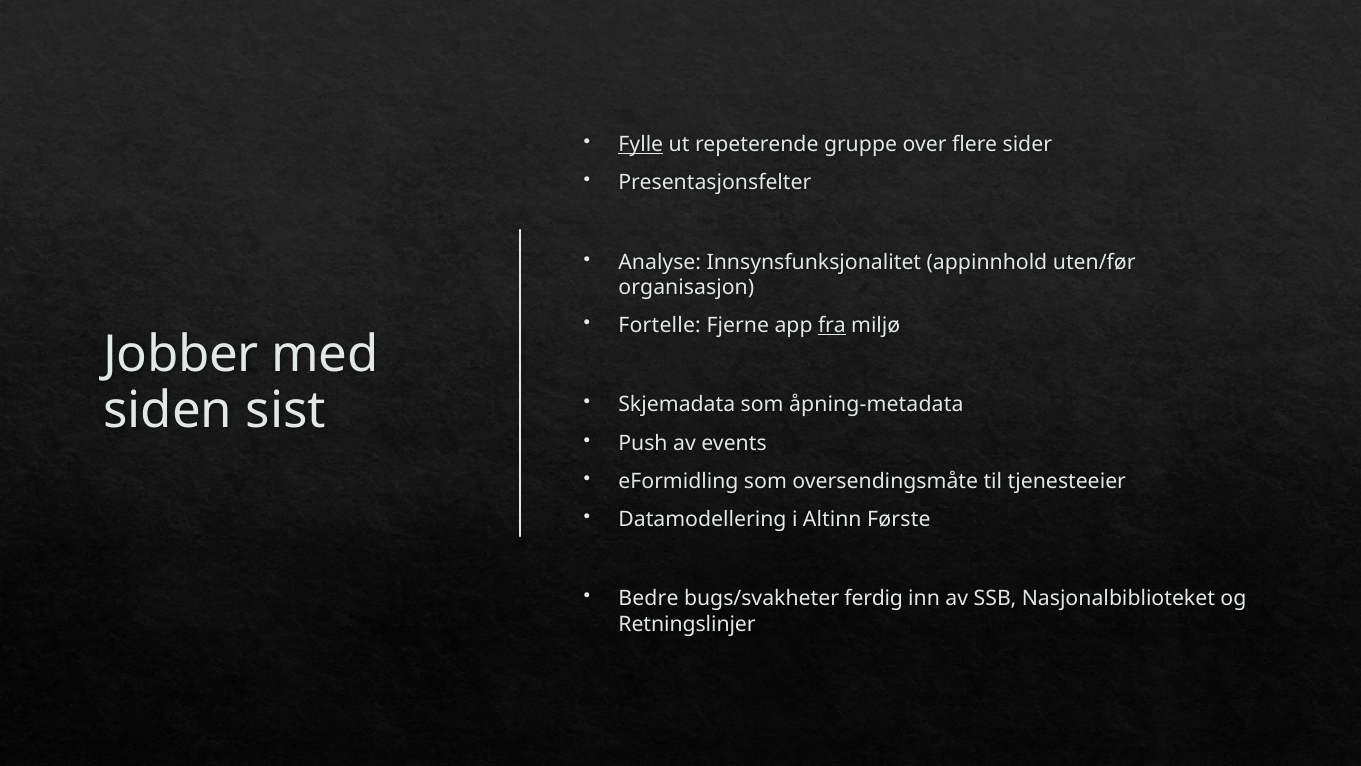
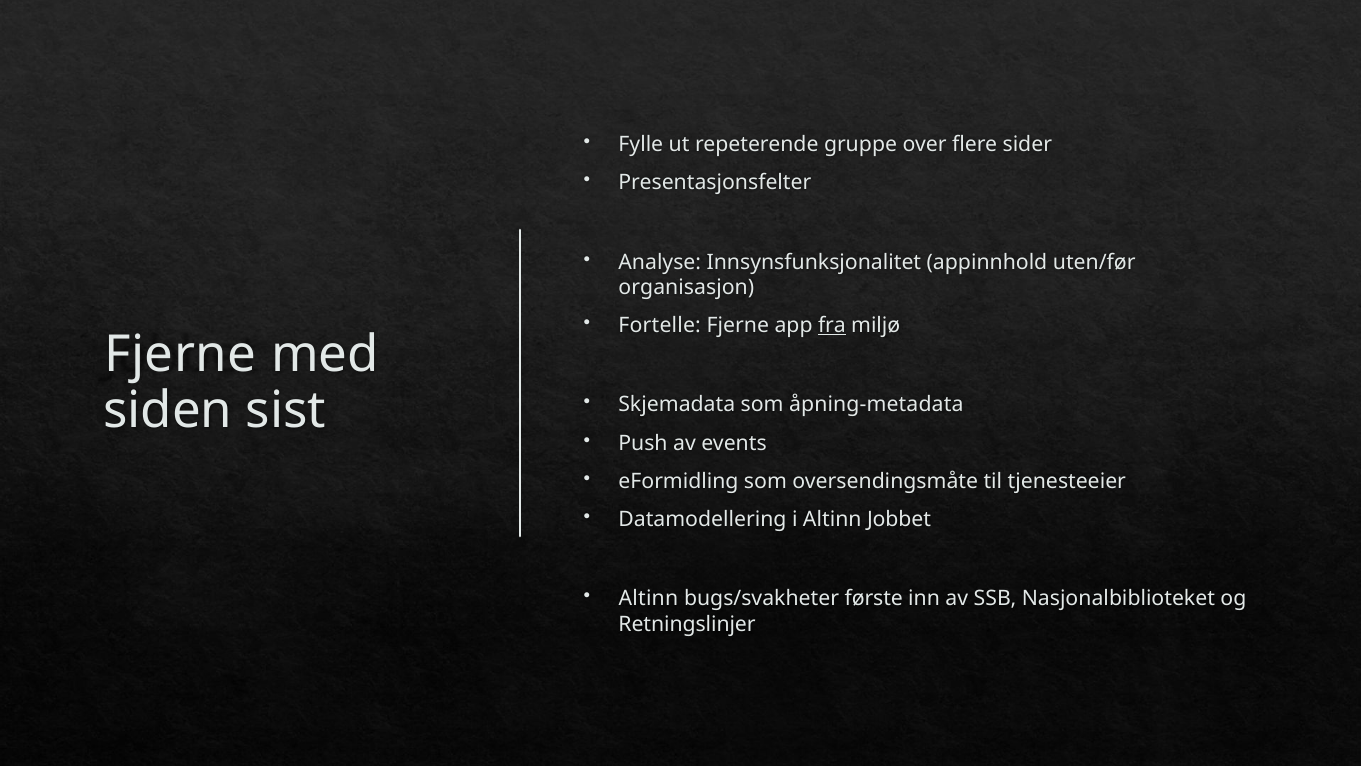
Fylle underline: present -> none (641, 144)
Jobber: Jobber -> Fjerne (180, 355)
Første: Første -> Jobbet (899, 519)
Bedre: Bedre -> Altinn (648, 599)
ferdig: ferdig -> første (874, 599)
